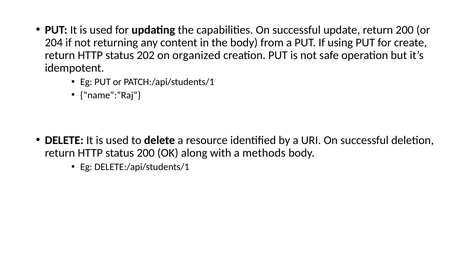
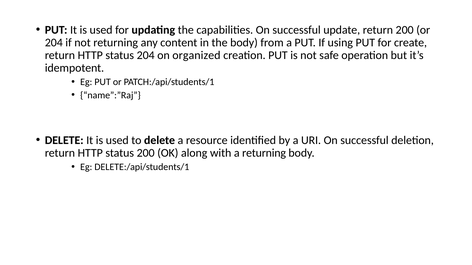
status 202: 202 -> 204 (146, 55)
a methods: methods -> returning (264, 153)
